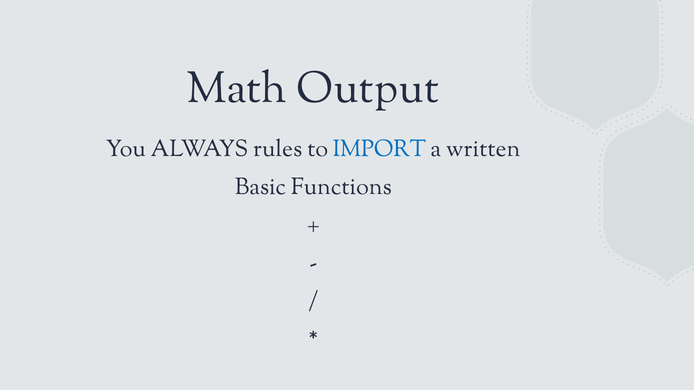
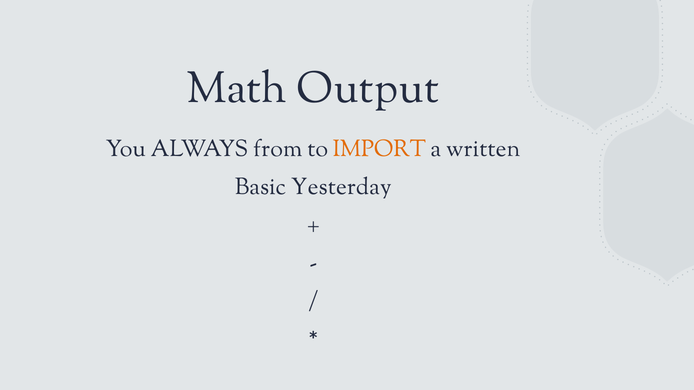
rules: rules -> from (278, 149)
IMPORT colour: blue -> orange (379, 149)
Functions: Functions -> Yesterday (341, 187)
